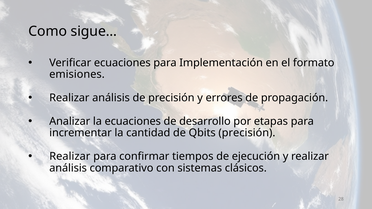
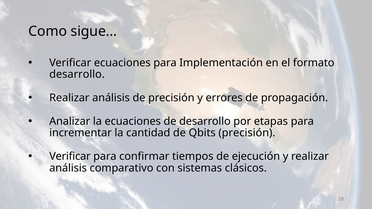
emisiones: emisiones -> desarrollo (77, 74)
Realizar: Realizar -> Verificar (70, 157)
